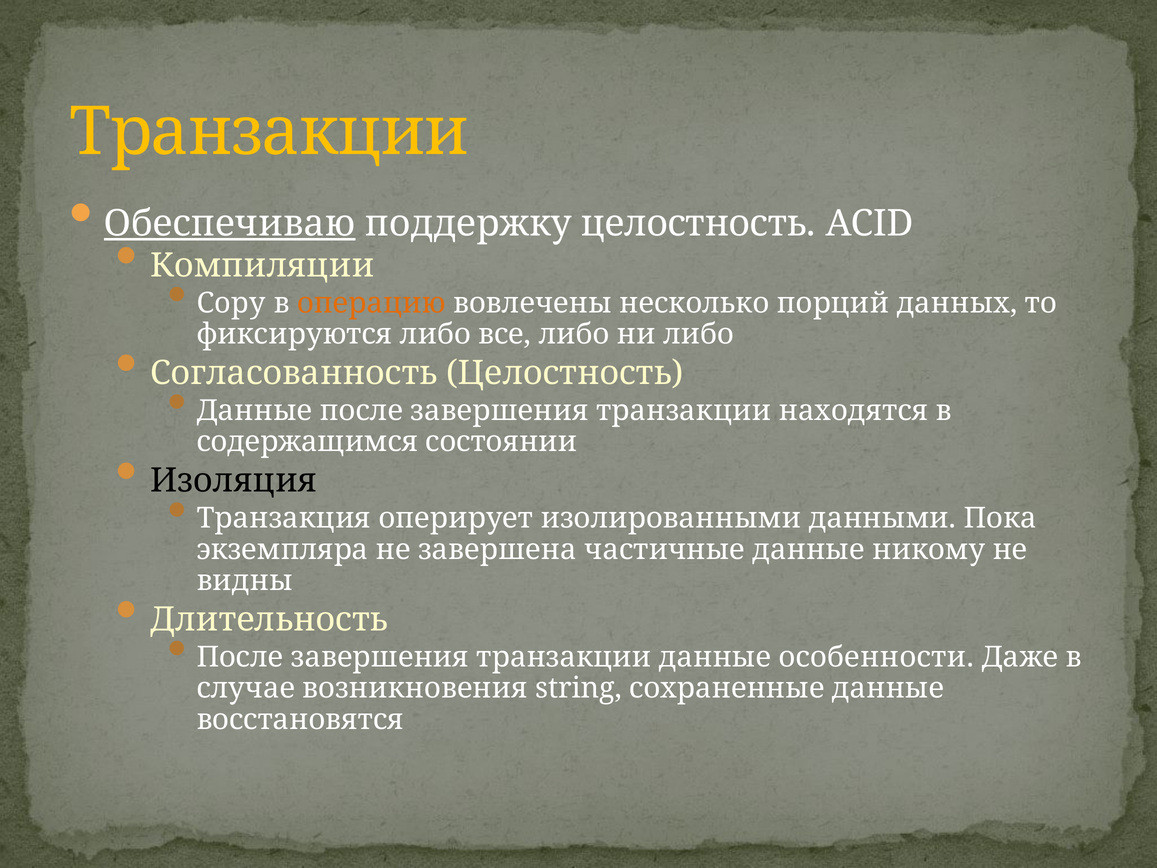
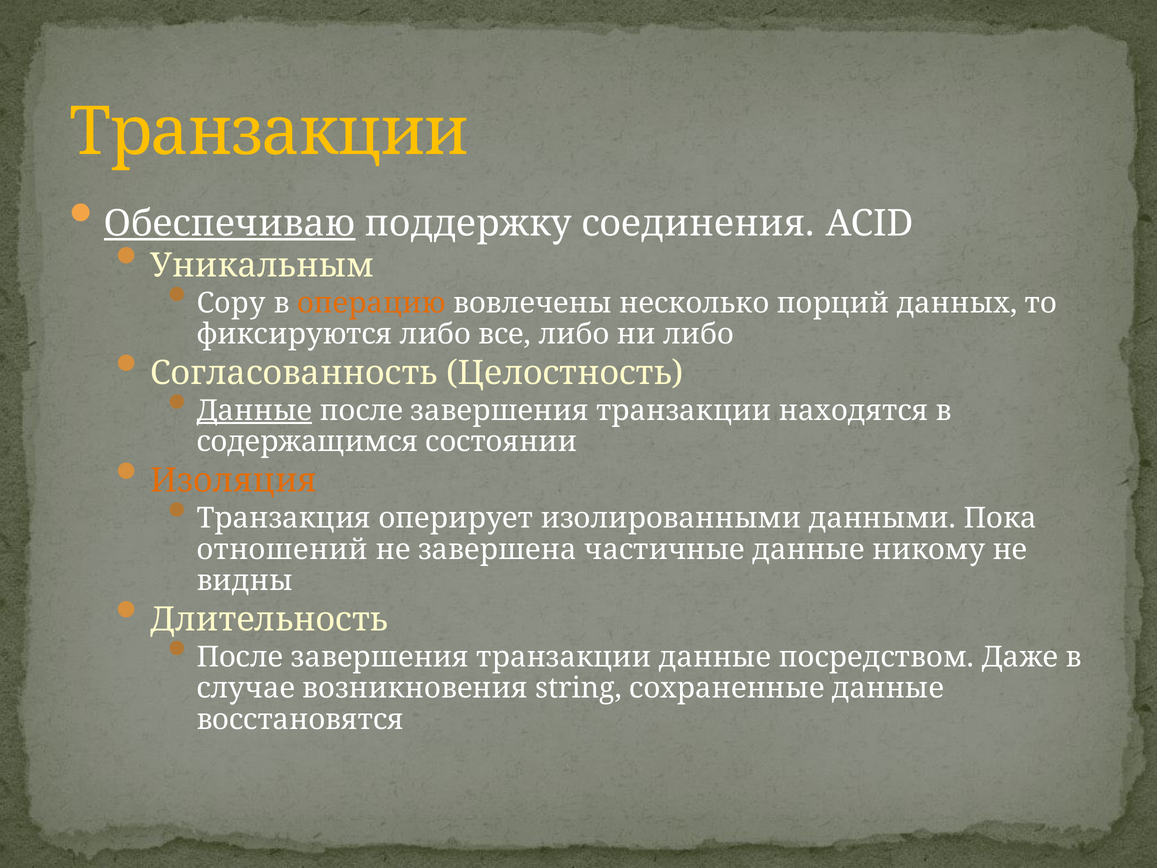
поддержку целостность: целостность -> соединения (698, 223)
Компиляции: Компиляции -> Уникальным (262, 265)
Данные underline: none -> present (254, 410)
Изоляция colour: black -> orange (234, 481)
экземпляра: экземпляра -> отношений (282, 549)
особенности: особенности -> посредством (876, 657)
